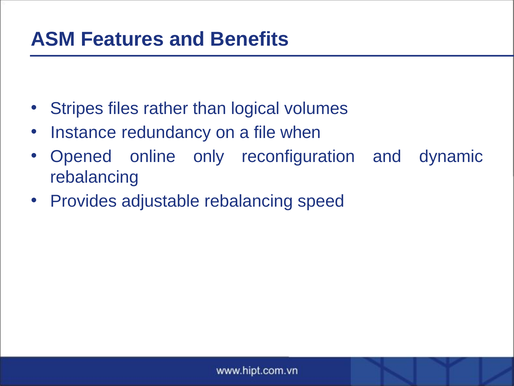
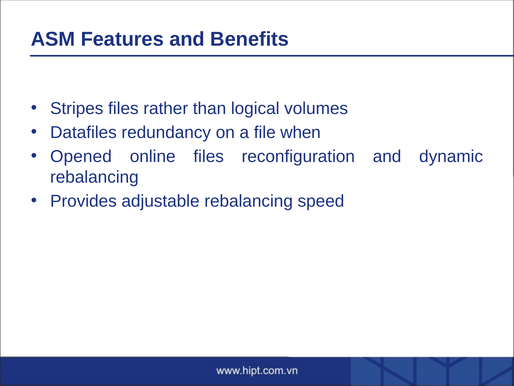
Instance: Instance -> Datafiles (83, 132)
online only: only -> files (209, 156)
